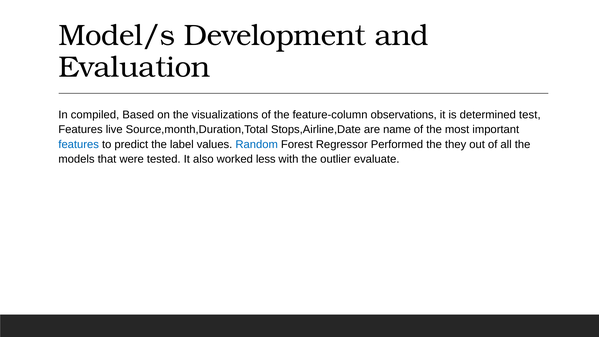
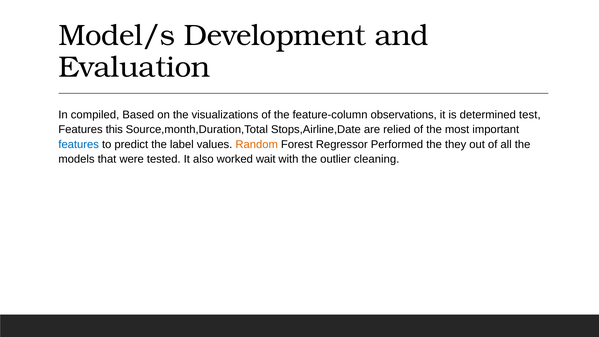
live: live -> this (114, 130)
name: name -> relied (397, 130)
Random colour: blue -> orange (257, 144)
less: less -> wait (266, 159)
evaluate: evaluate -> cleaning (377, 159)
